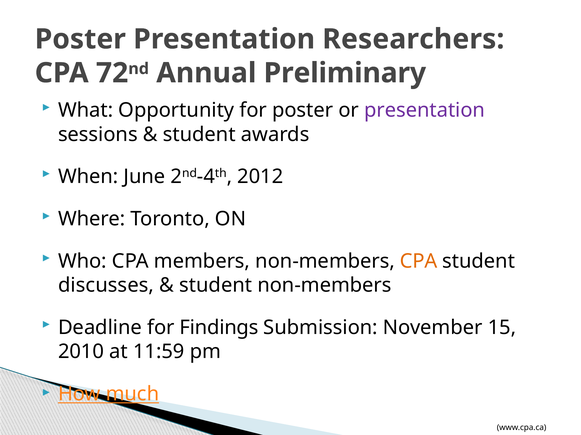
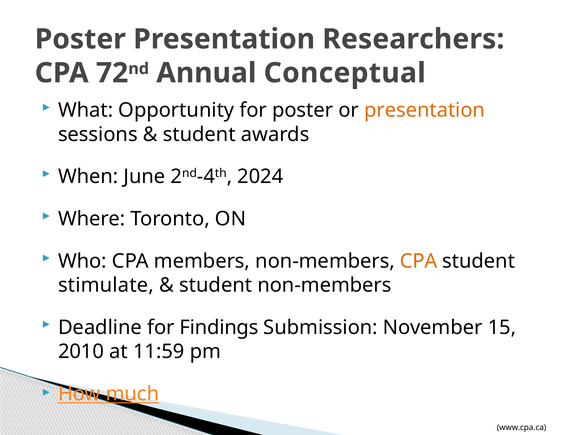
Preliminary: Preliminary -> Conceptual (345, 73)
presentation colour: purple -> orange (425, 111)
2012: 2012 -> 2024 (260, 177)
discusses: discusses -> stimulate (106, 286)
